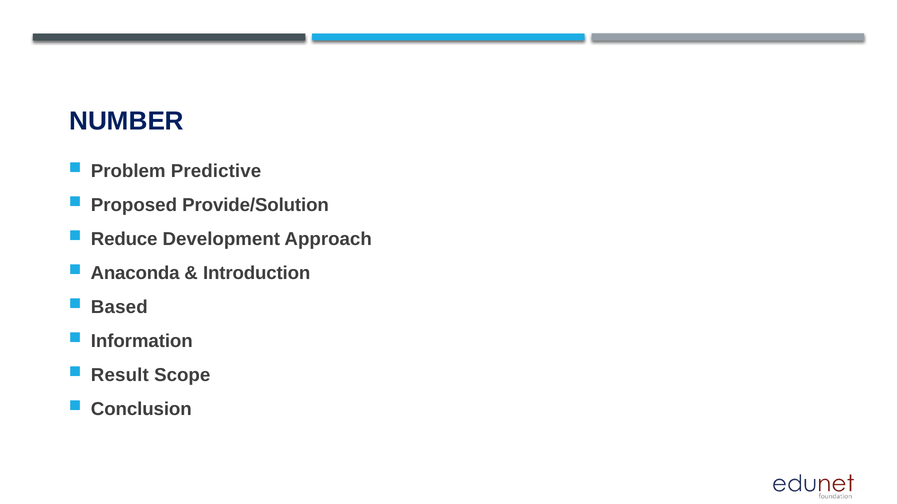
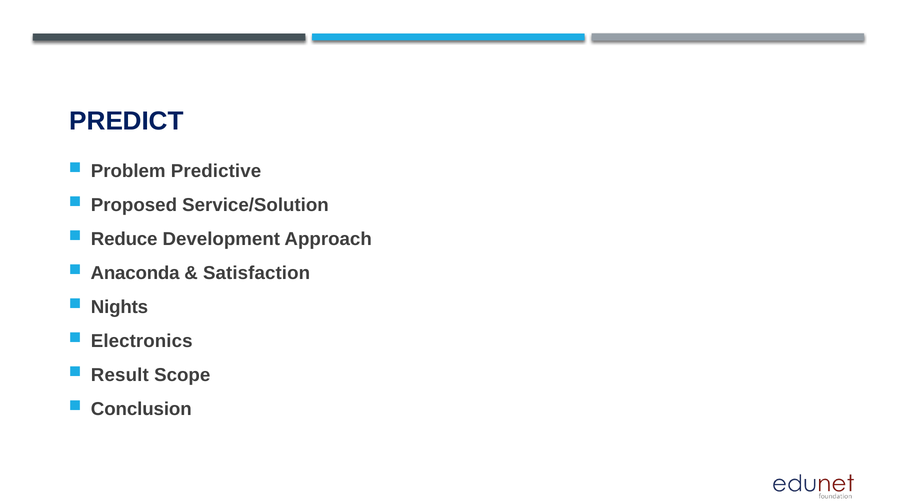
NUMBER: NUMBER -> PREDICT (127, 121)
Provide/Solution: Provide/Solution -> Service/Solution (255, 205)
Introduction: Introduction -> Satisfaction (257, 273)
Based: Based -> Nights (119, 307)
Information: Information -> Electronics (142, 341)
